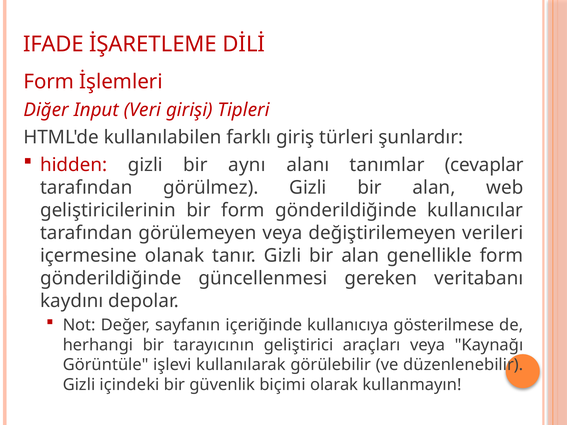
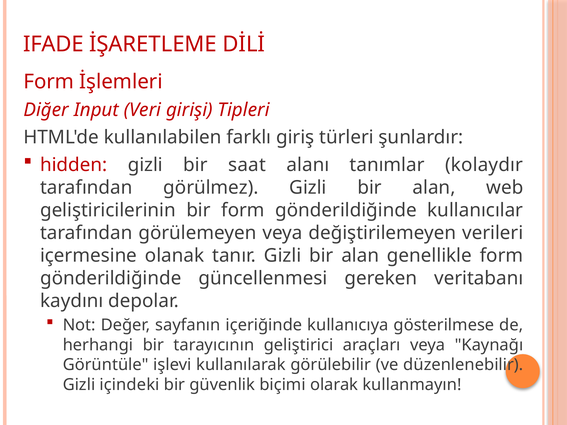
aynı: aynı -> saat (247, 165)
cevaplar: cevaplar -> kolaydır (484, 165)
